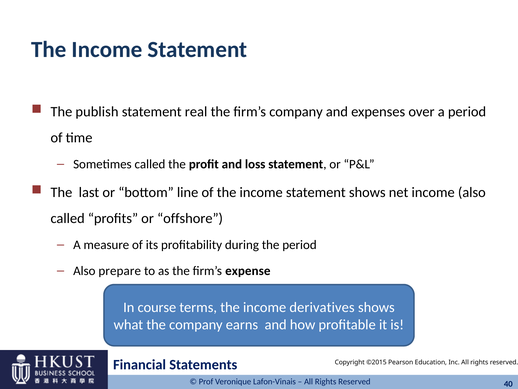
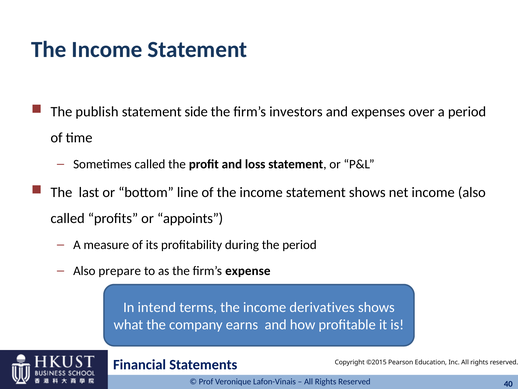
real: real -> side (196, 112)
firm’s company: company -> investors (296, 112)
offshore: offshore -> appoints (190, 218)
course: course -> intend (157, 307)
